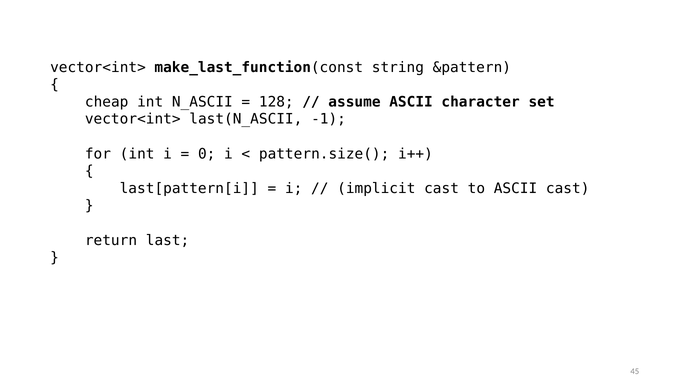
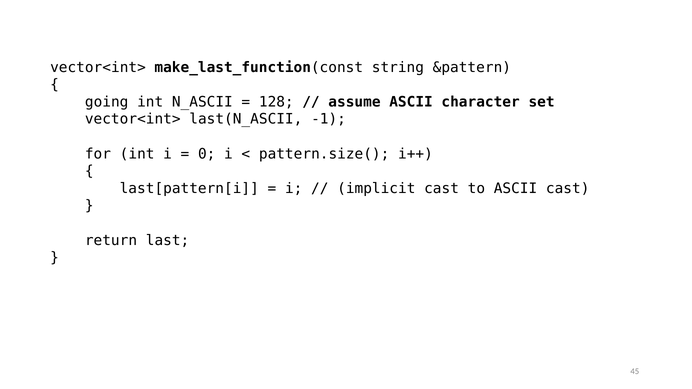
cheap: cheap -> going (107, 102)
